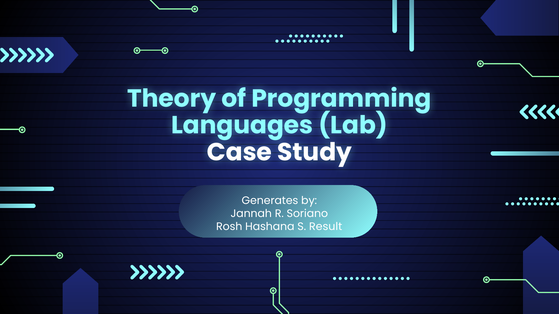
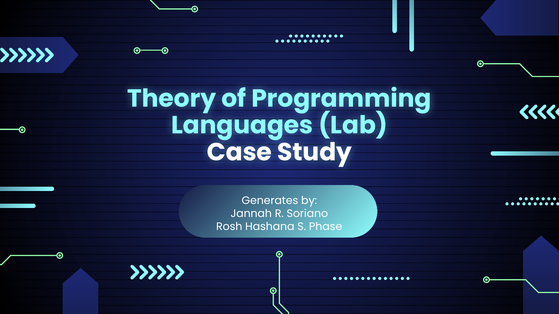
Result: Result -> Phase (326, 227)
